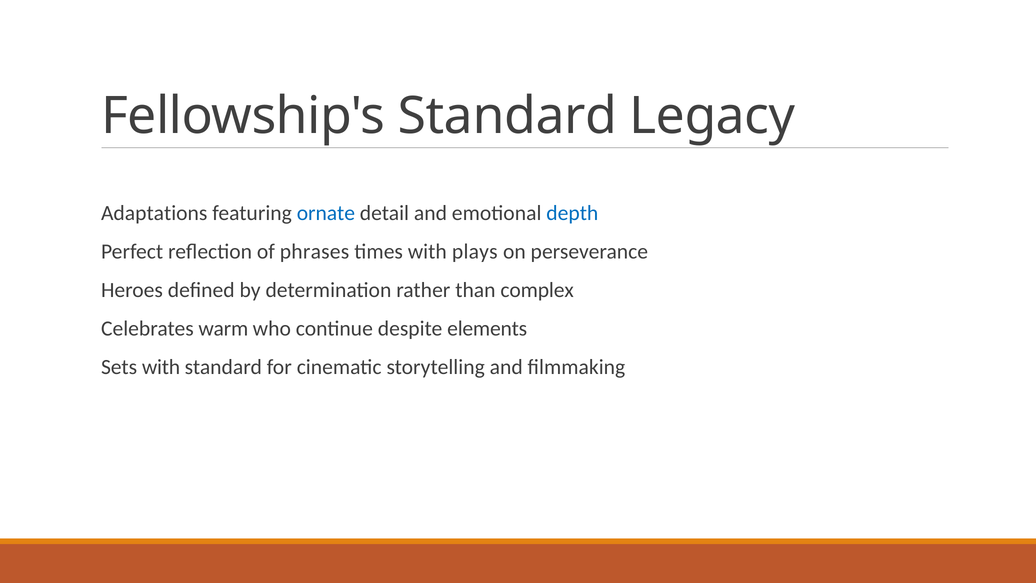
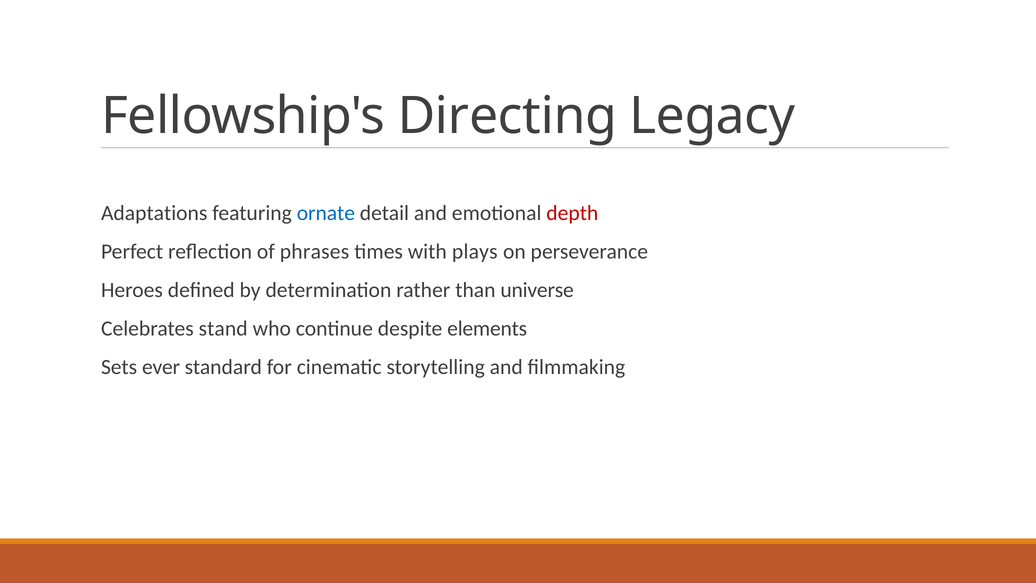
Fellowship's Standard: Standard -> Directing (507, 116)
depth colour: blue -> red (572, 213)
complex: complex -> universe (537, 290)
warm: warm -> stand (223, 329)
Sets with: with -> ever (161, 367)
